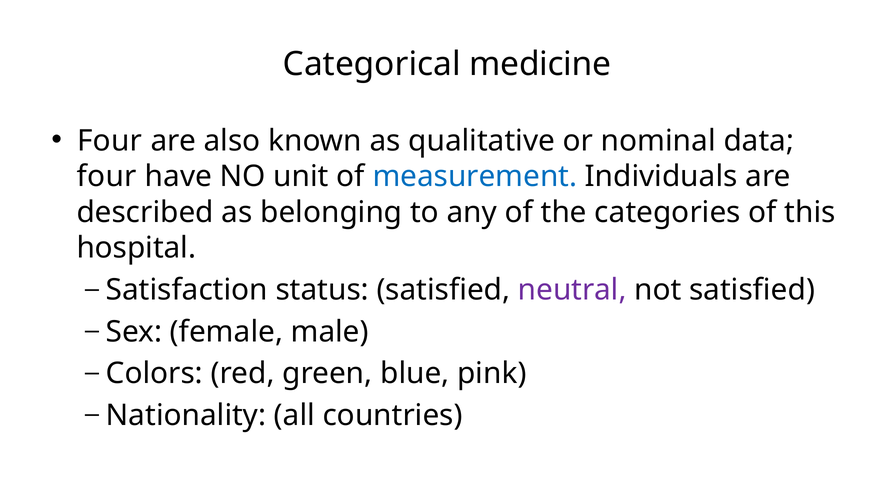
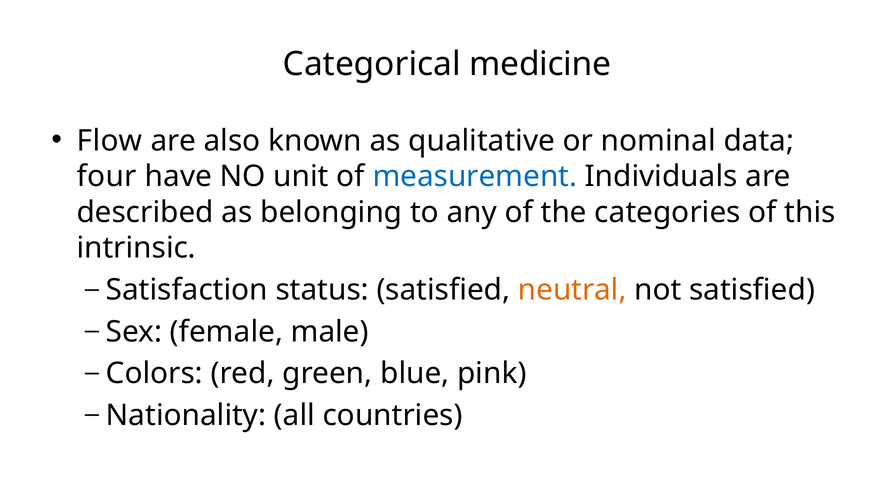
Four: Four -> Flow (110, 141)
hospital: hospital -> intrinsic (136, 248)
neutral colour: purple -> orange (572, 290)
